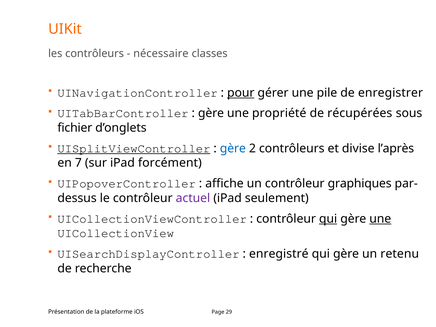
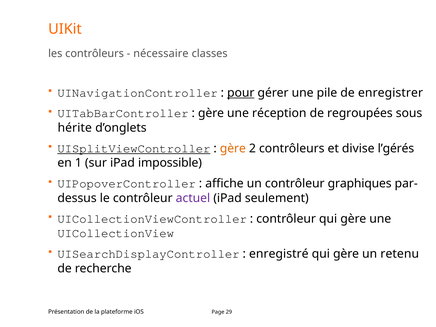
propriété: propriété -> réception (279, 113)
récupérées: récupérées -> regroupées (360, 113)
fichier: fichier -> hérite (75, 128)
gère colour: blue -> orange (233, 148)
l’après: l’après -> l’gérés (396, 148)
7: 7 -> 1 (78, 163)
forcément: forcément -> impossible (170, 163)
qui underline: present -> none (328, 219)
une underline: present -> none (380, 219)
